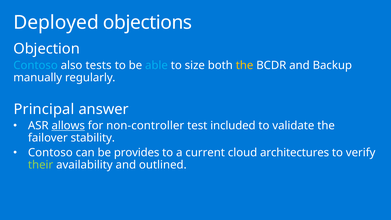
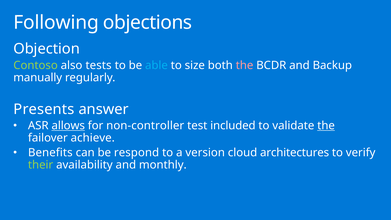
Deployed: Deployed -> Following (56, 22)
Contoso colour: light blue -> light green (36, 65)
the colour: yellow -> pink (245, 65)
Principal: Principal -> Presents (44, 109)
the underline: none -> present (326, 126)
stability: stability -> achieve (93, 138)
Contoso: Contoso -> Benefits (50, 153)
provides: provides -> respond (137, 153)
current: current -> version (205, 153)
outlined: outlined -> monthly (163, 165)
